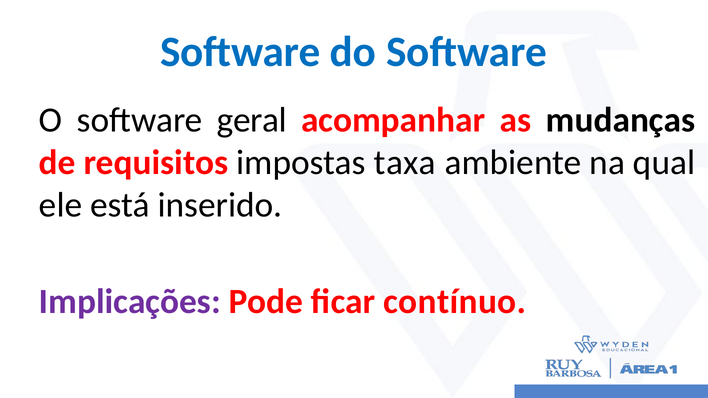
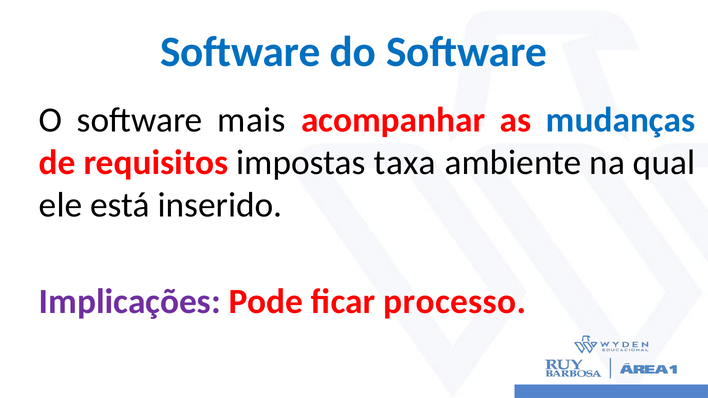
geral: geral -> mais (252, 120)
mudanças colour: black -> blue (621, 120)
contínuo: contínuo -> processo (455, 302)
